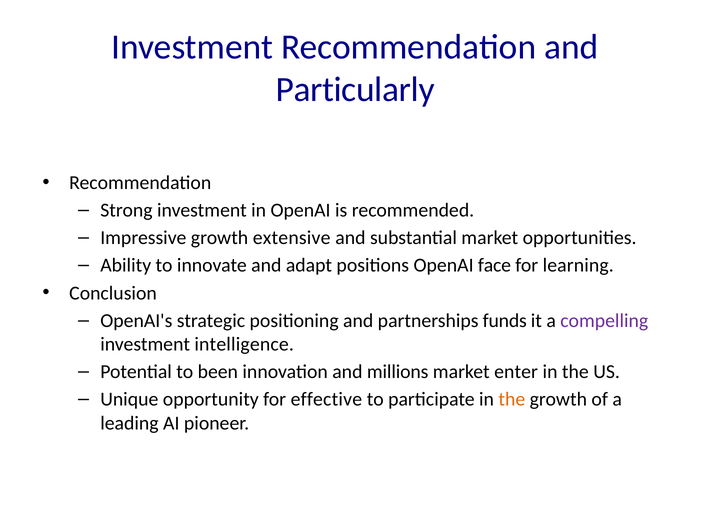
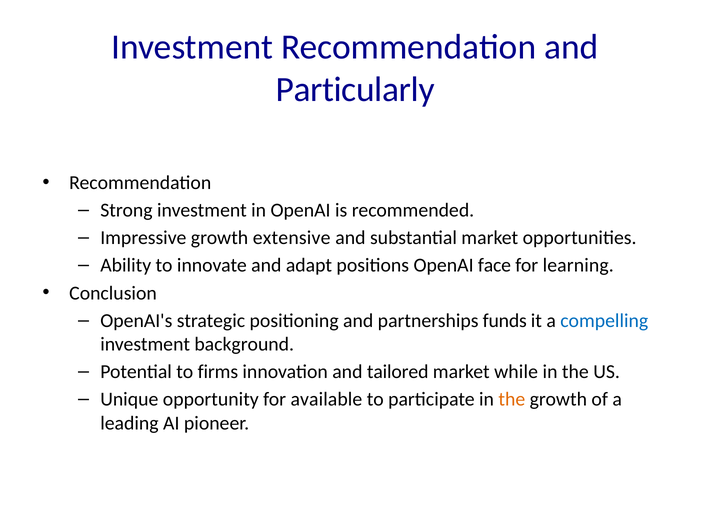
compelling colour: purple -> blue (604, 321)
intelligence: intelligence -> background (244, 345)
been: been -> firms (218, 372)
millions: millions -> tailored (398, 372)
enter: enter -> while (516, 372)
effective: effective -> available (326, 400)
